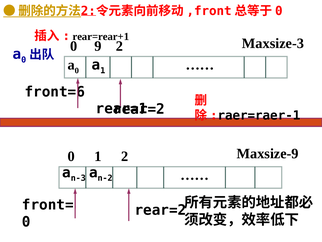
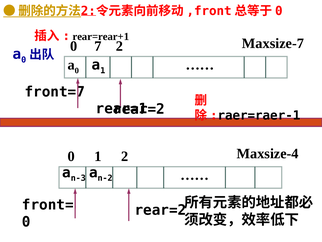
9: 9 -> 7 (98, 46)
Maxsize-3: Maxsize-3 -> Maxsize-7 (273, 43)
front=6: front=6 -> front=7 (55, 92)
Maxsize-9: Maxsize-9 -> Maxsize-4 (268, 153)
